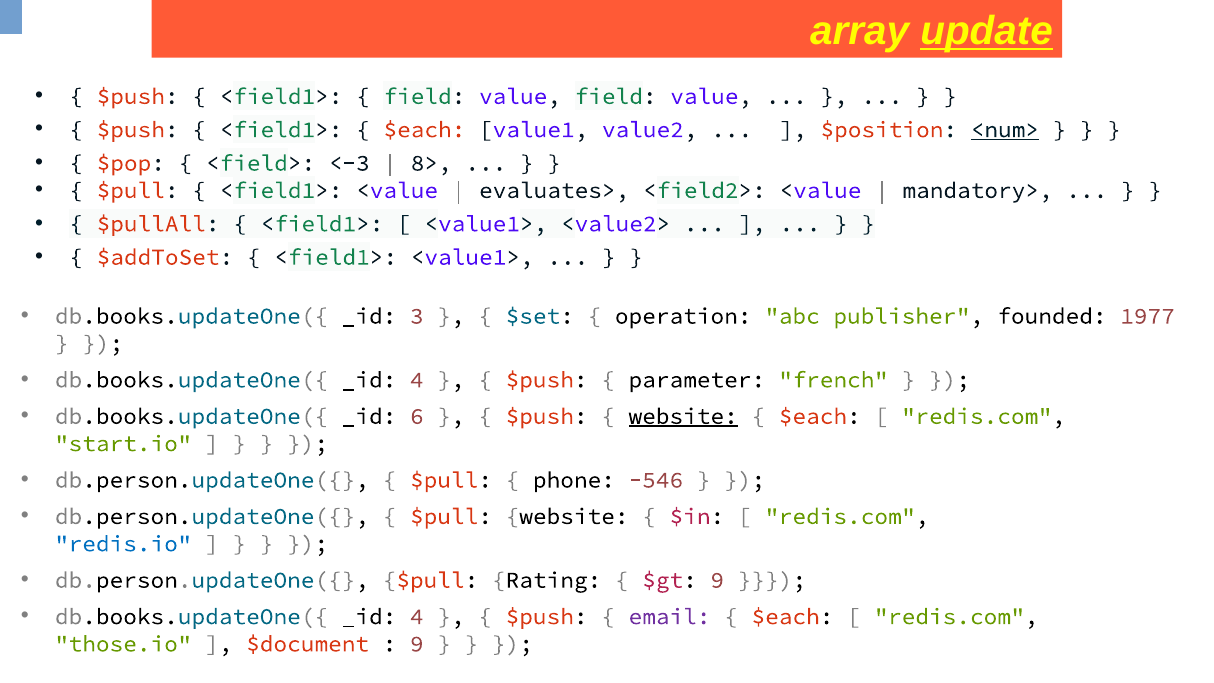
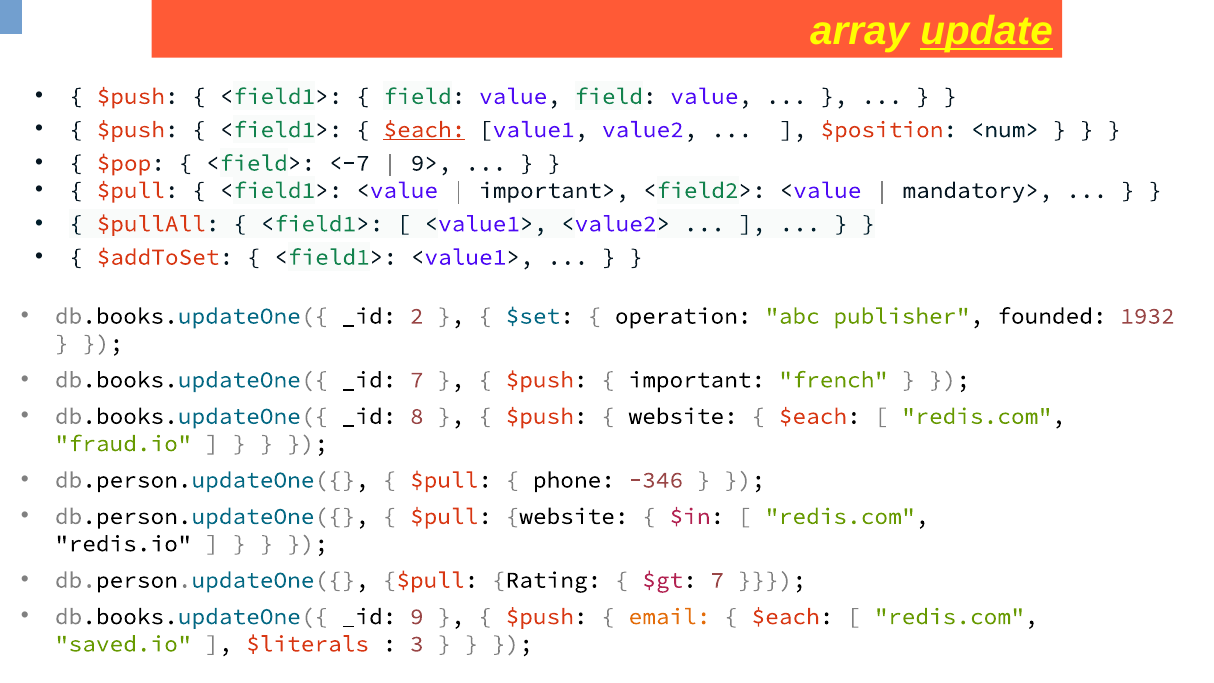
$each underline: none -> present (424, 130)
<num> underline: present -> none (1005, 130)
<-3: <-3 -> <-7 (349, 163)
8>: 8> -> 9> (431, 163)
evaluates>: evaluates> -> important> (554, 190)
3: 3 -> 2 (417, 316)
1977: 1977 -> 1932 (1148, 316)
4: 4 -> 7 (417, 380)
parameter: parameter -> important (697, 380)
6: 6 -> 8 (417, 416)
website underline: present -> none (683, 416)
start.io: start.io -> fraud.io (123, 444)
-546: -546 -> -346 (656, 480)
redis.io colour: blue -> black (123, 544)
$gt 9: 9 -> 7 (717, 580)
4: 4 -> 9 (417, 616)
email colour: purple -> orange (670, 616)
those.io: those.io -> saved.io (123, 644)
$document: $document -> $literals (308, 644)
9: 9 -> 3 (417, 644)
